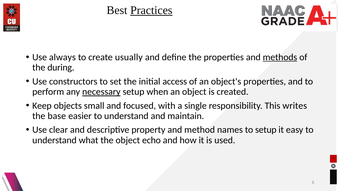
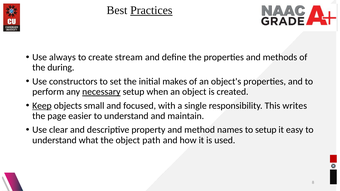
usually: usually -> stream (129, 57)
methods underline: present -> none (280, 57)
access: access -> makes (175, 82)
Keep underline: none -> present (42, 106)
base: base -> page (57, 116)
echo: echo -> path (151, 140)
